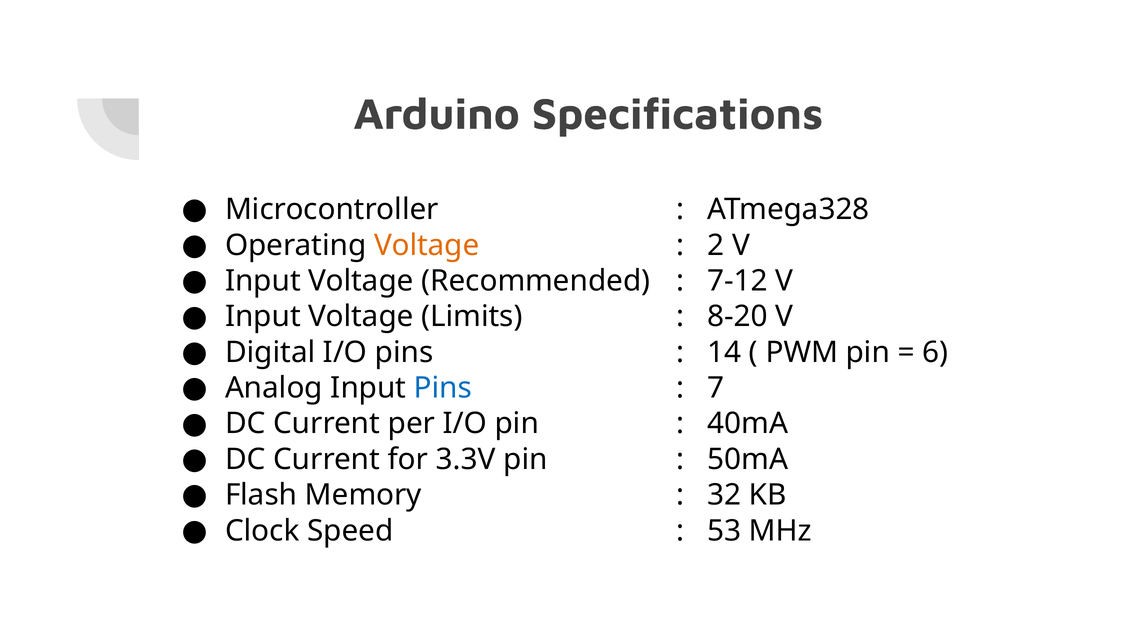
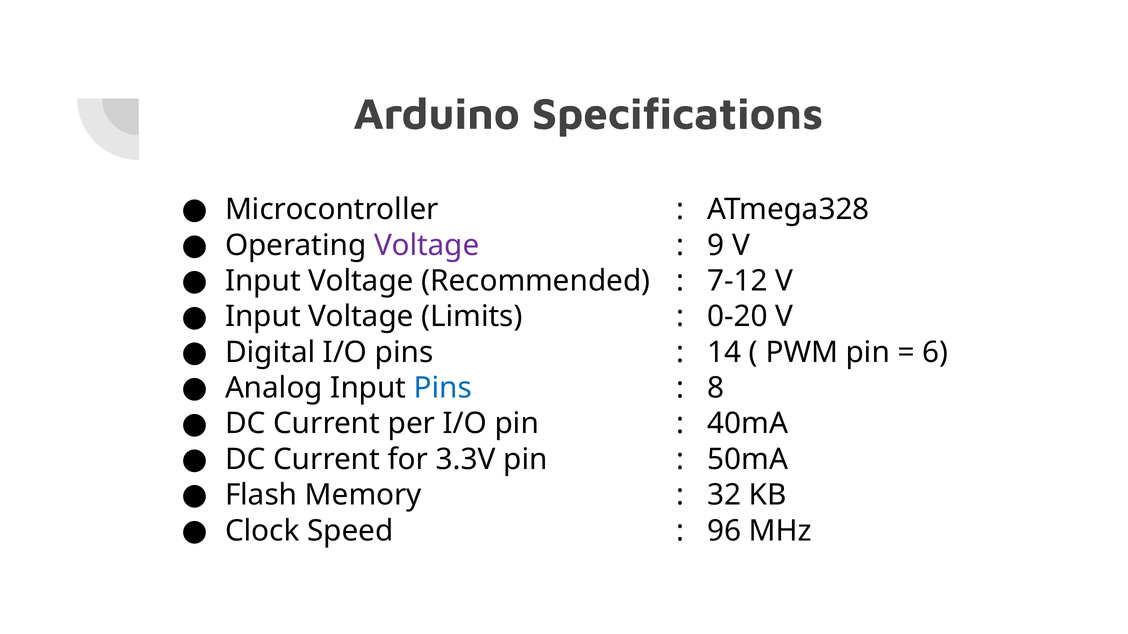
Voltage colour: orange -> purple (427, 245)
2: 2 -> 9 (716, 245)
8-20: 8-20 -> 0-20 (738, 317)
7: 7 -> 8 (716, 388)
53: 53 -> 96 (724, 531)
